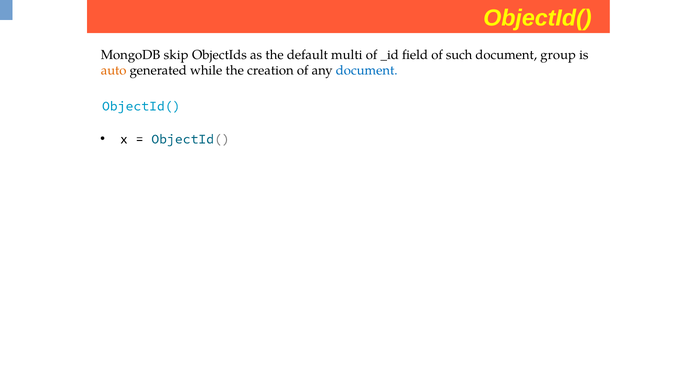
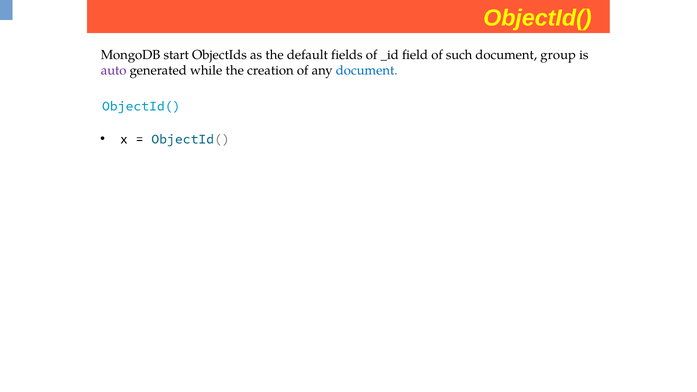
skip: skip -> start (176, 55)
multi: multi -> fields (347, 55)
auto colour: orange -> purple (114, 71)
